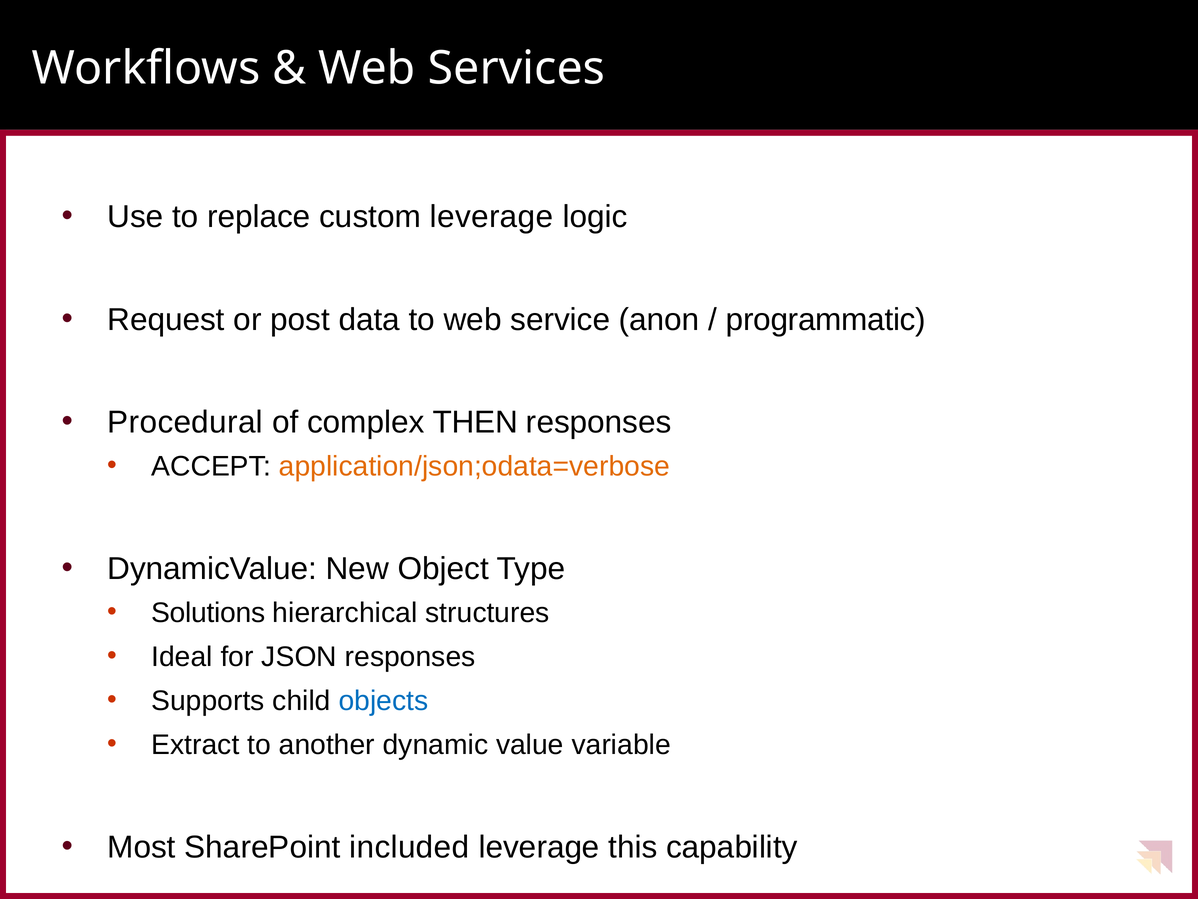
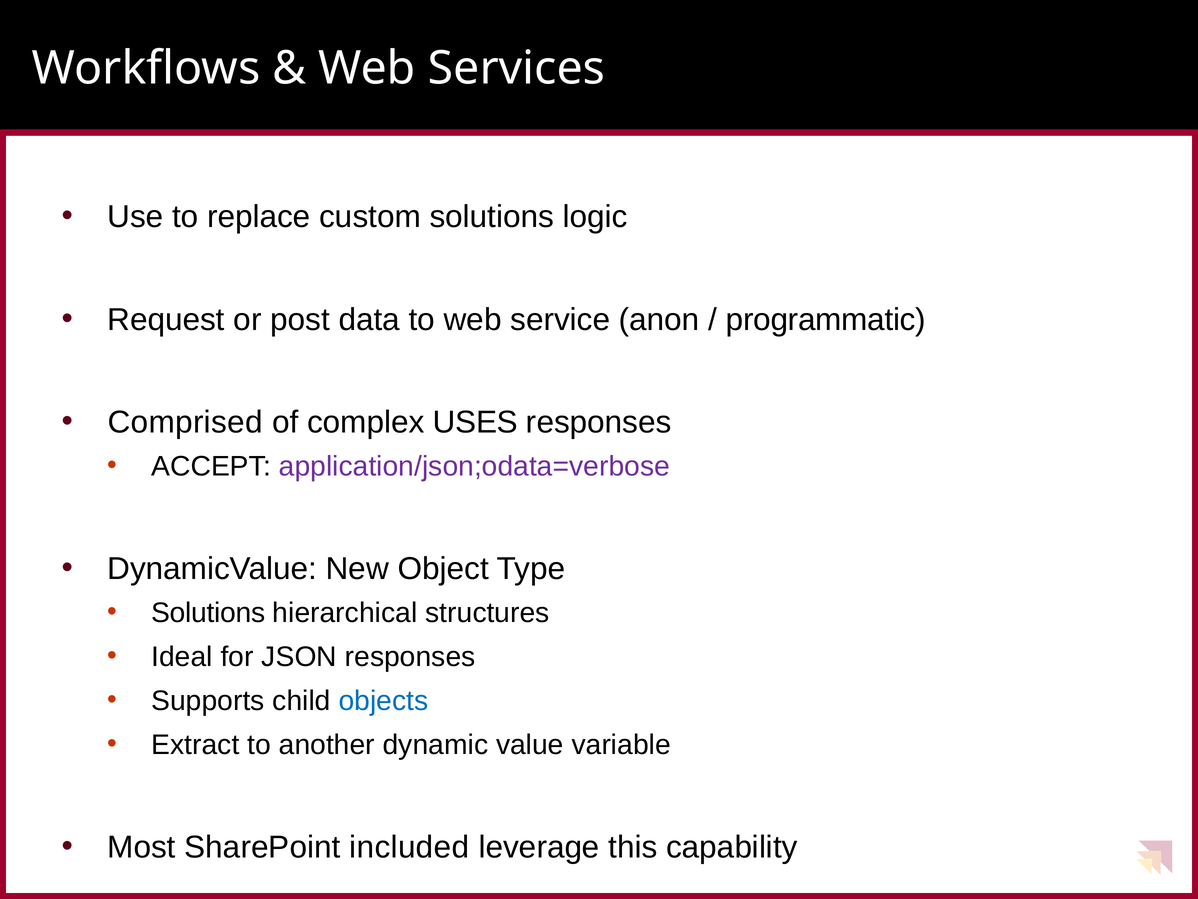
custom leverage: leverage -> solutions (492, 217)
Procedural: Procedural -> Comprised (185, 422)
THEN: THEN -> USES (475, 422)
application/json;odata=verbose colour: orange -> purple (474, 466)
